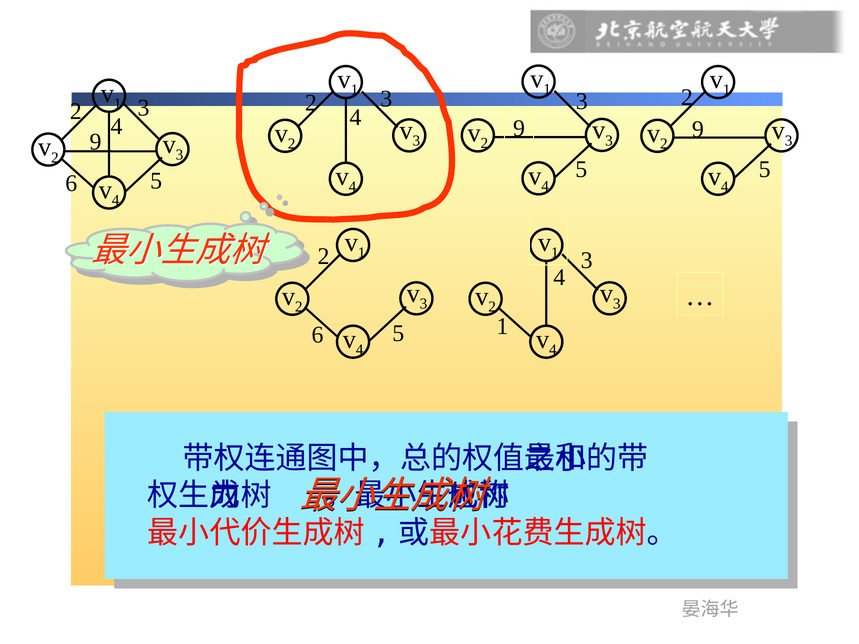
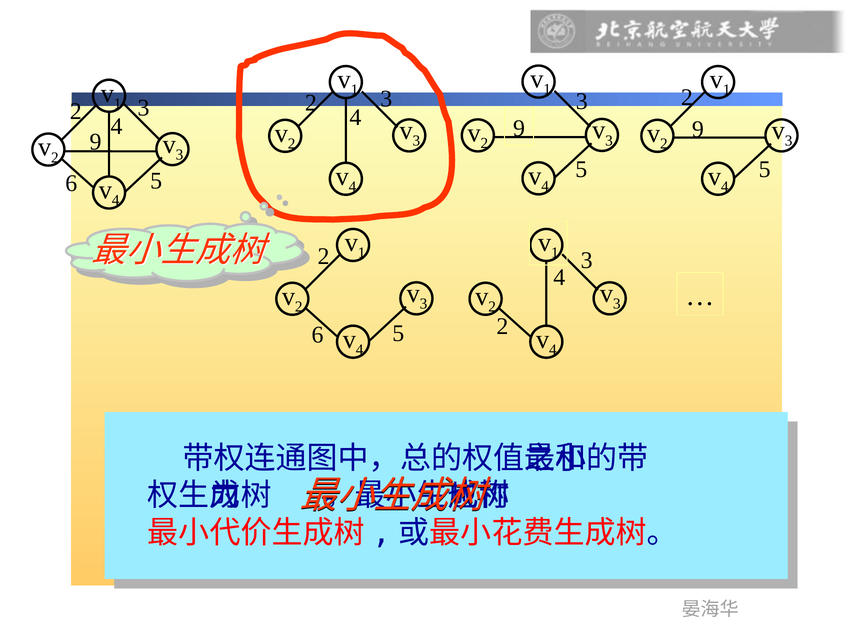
6 1: 1 -> 2 (502, 327)
